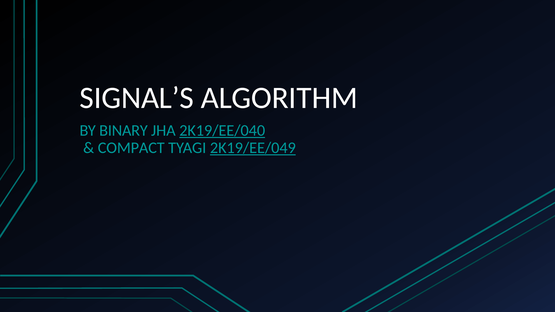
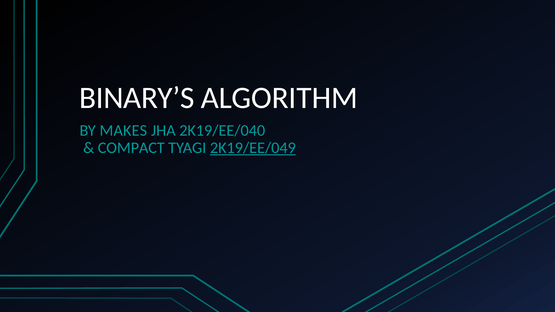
SIGNAL’S: SIGNAL’S -> BINARY’S (137, 98)
BINARY: BINARY -> MAKES (123, 131)
2K19/EE/040 underline: present -> none (222, 131)
